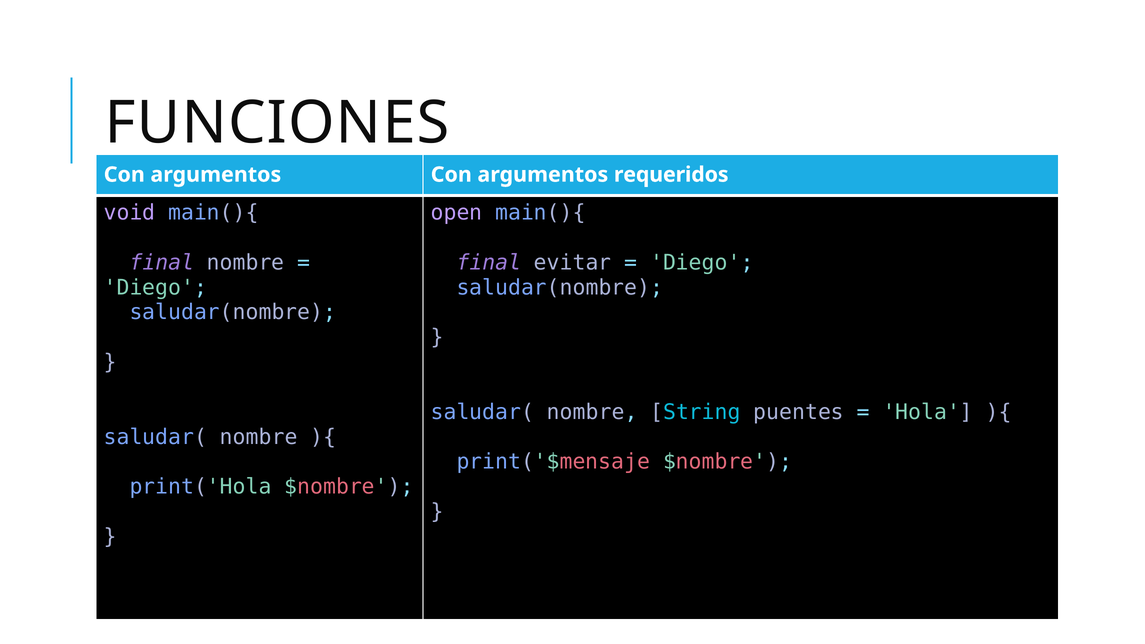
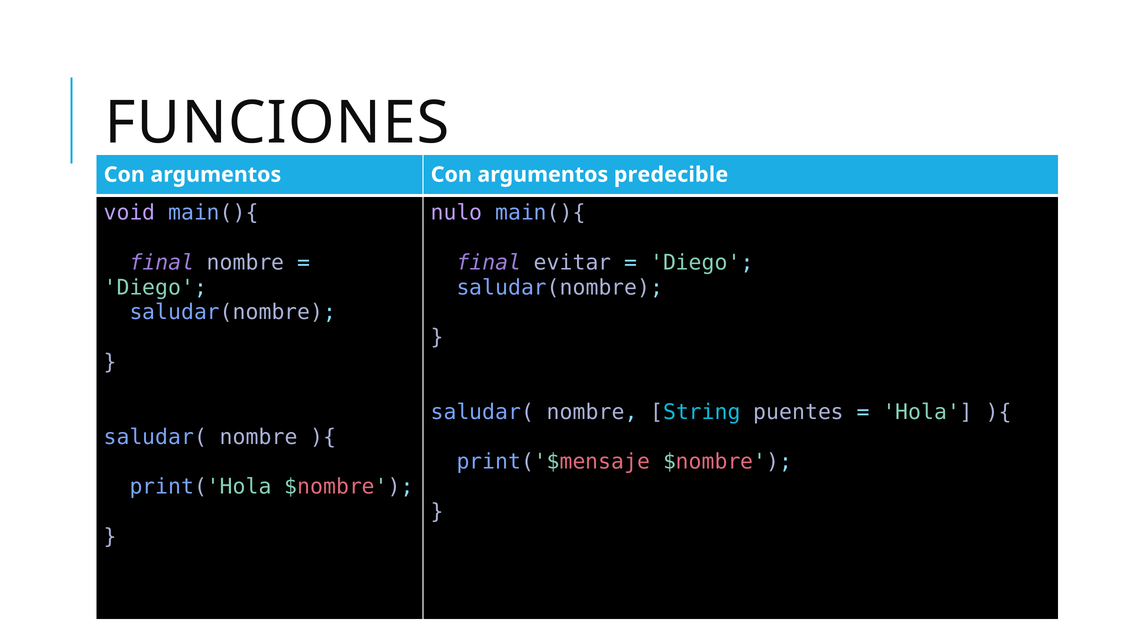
requeridos: requeridos -> predecible (671, 175)
open: open -> nulo (457, 213)
